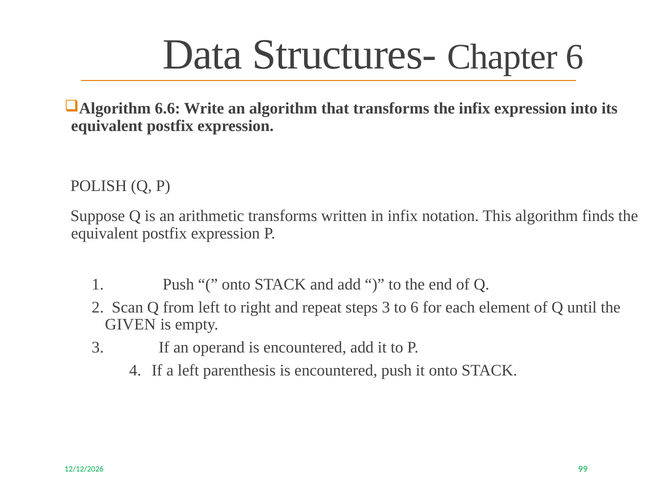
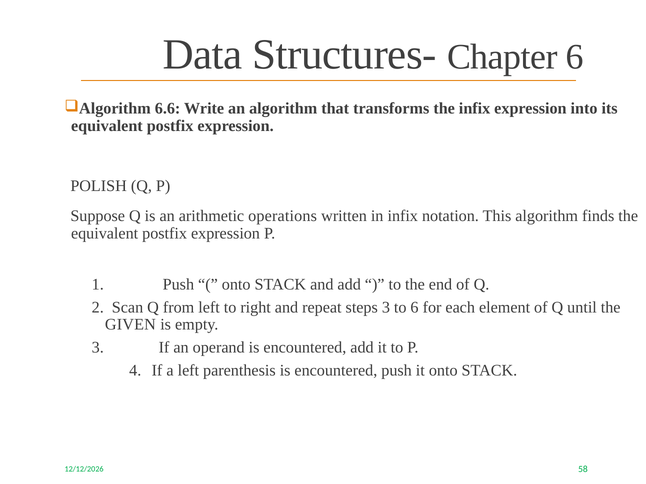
arithmetic transforms: transforms -> operations (283, 216)
99: 99 -> 58 (583, 470)
